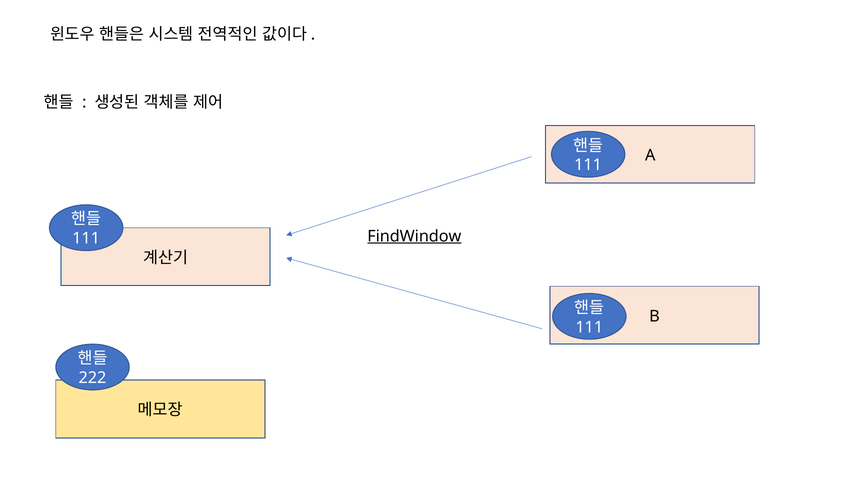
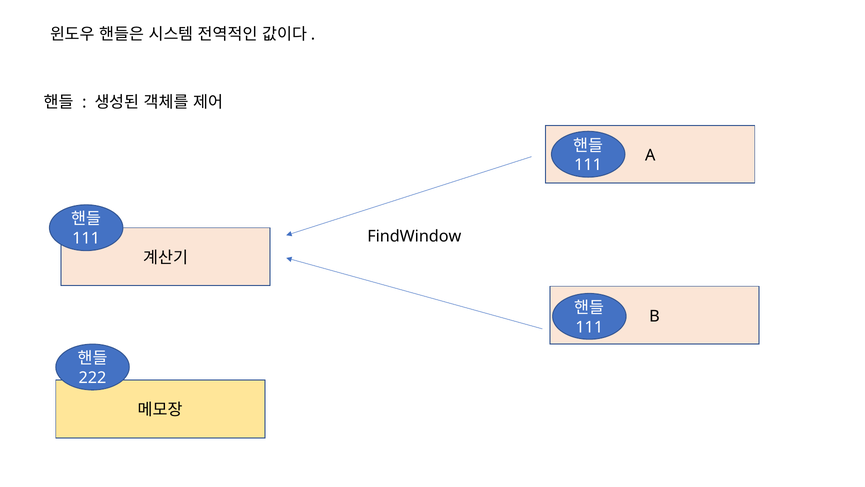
FindWindow underline: present -> none (414, 236)
